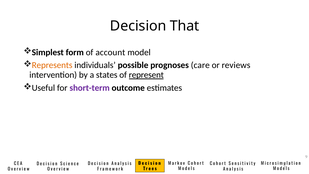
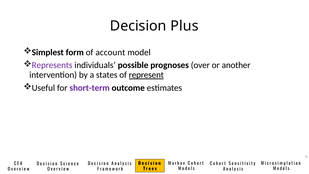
That: That -> Plus (184, 26)
Represents colour: orange -> purple (52, 65)
care: care -> over (200, 65)
reviews: reviews -> another (236, 65)
